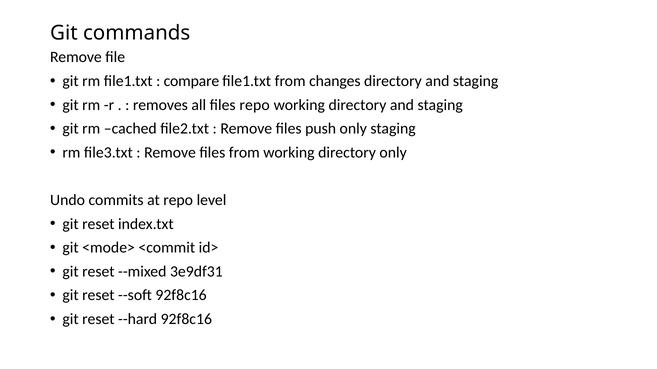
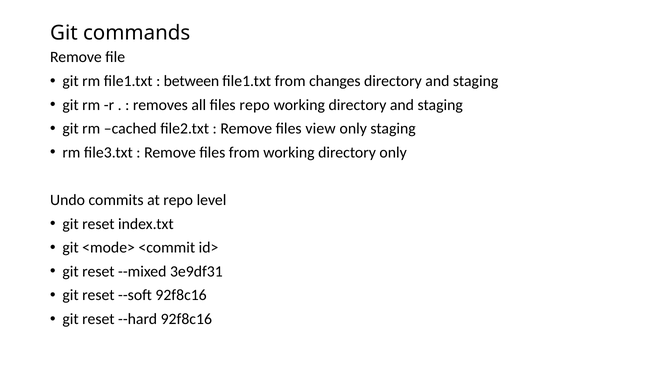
compare: compare -> between (191, 81)
push: push -> view (320, 129)
